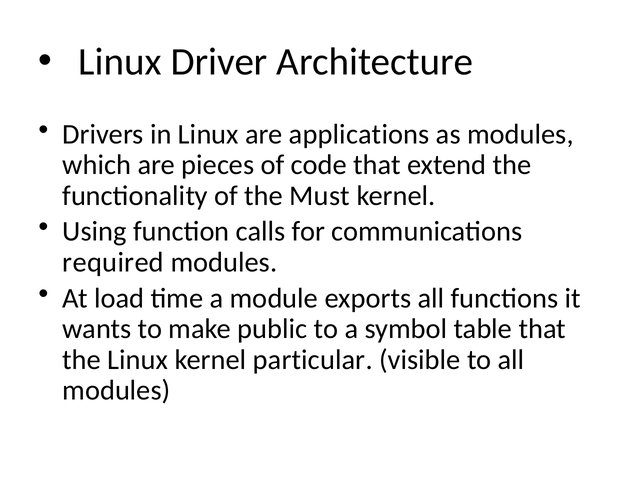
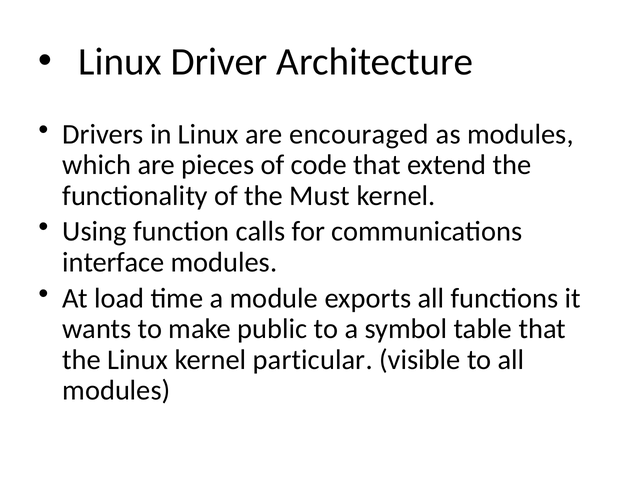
applications: applications -> encouraged (359, 134)
required: required -> interface (113, 262)
